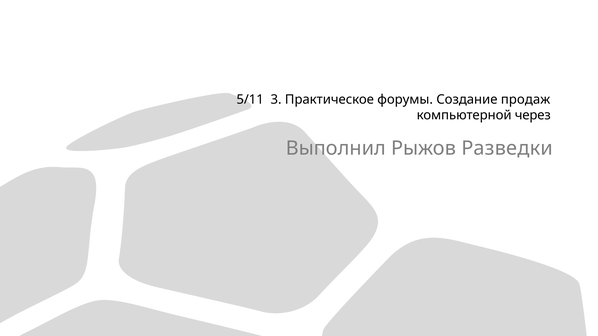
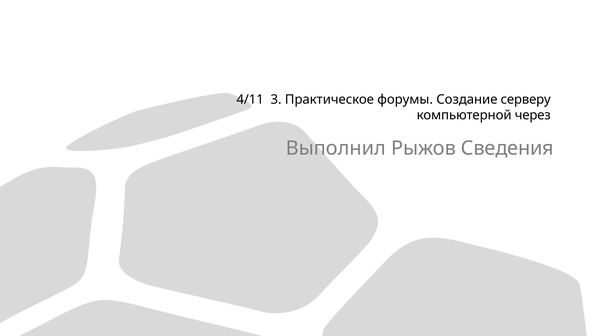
5/11: 5/11 -> 4/11 (250, 100)
продаж: продаж -> серверу (526, 100)
Разведки: Разведки -> Сведения (507, 148)
